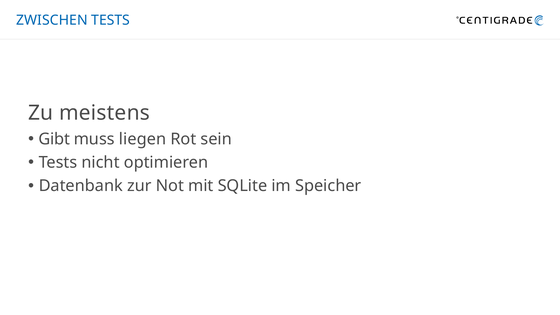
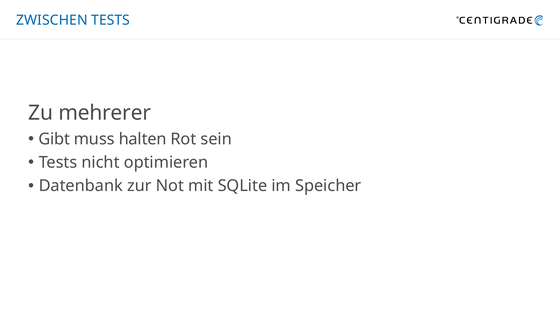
meistens: meistens -> mehrerer (105, 113)
liegen: liegen -> halten (143, 139)
